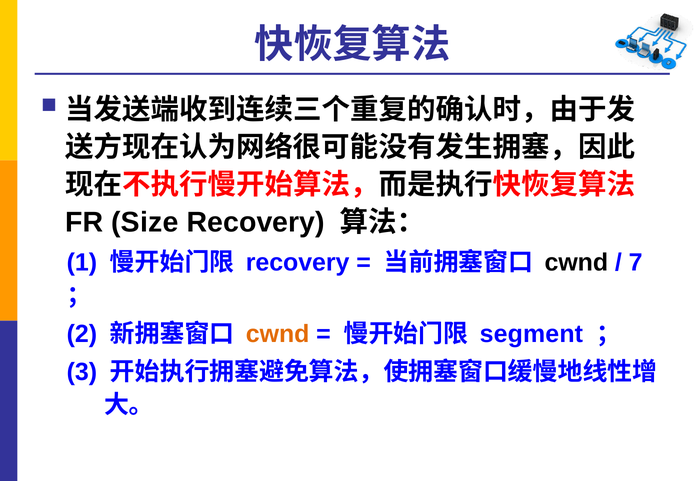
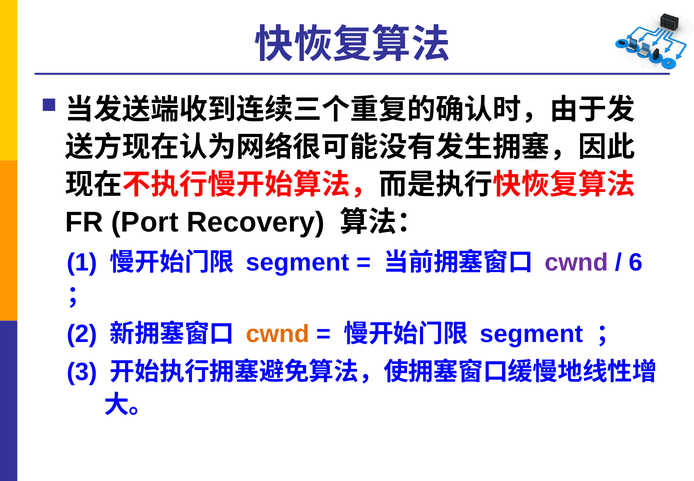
Size: Size -> Port (145, 222)
recovery: recovery -> segment (298, 262)
cwnd colour: black -> purple (576, 262)
7: 7 -> 6 (636, 262)
